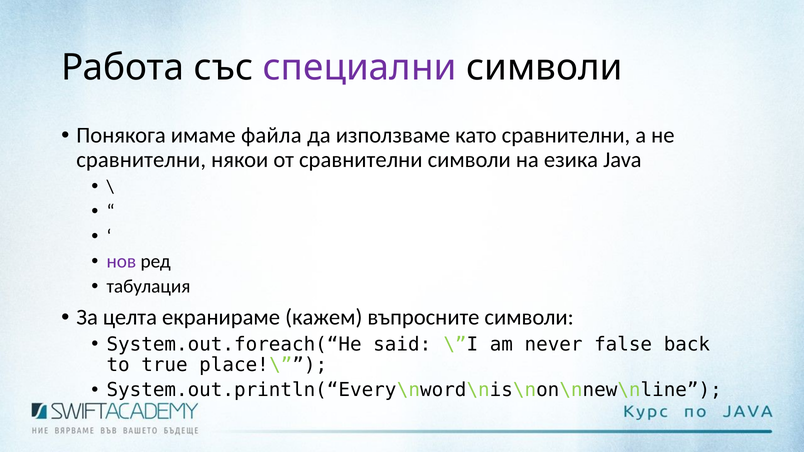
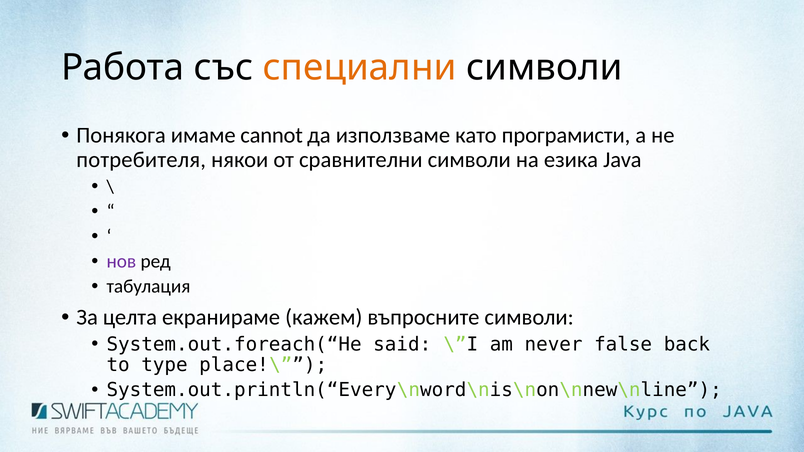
специални colour: purple -> orange (360, 68)
файла: файла -> cannot (272, 135)
като сравнителни: сравнителни -> програмисти (566, 135)
сравнителни: сравнителни -> потребителя (141, 160)
true: true -> type (164, 365)
